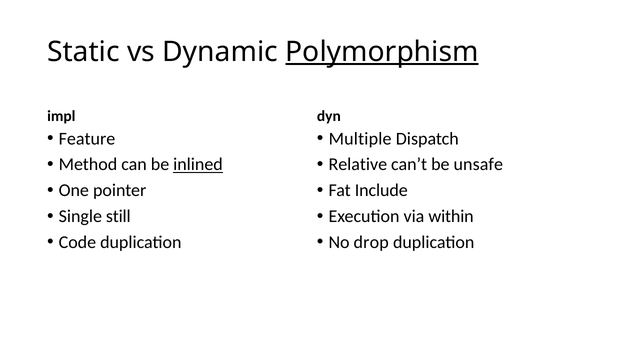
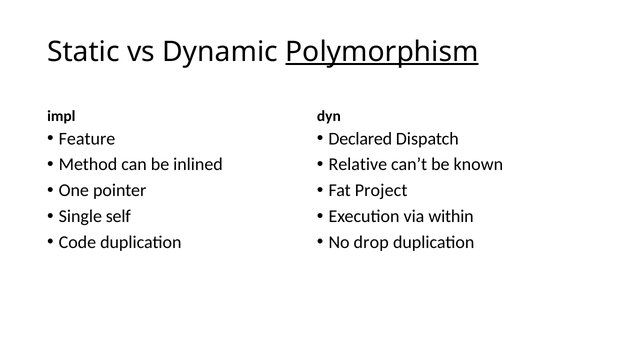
Multiple: Multiple -> Declared (360, 139)
inlined underline: present -> none (198, 165)
unsafe: unsafe -> known (478, 165)
Include: Include -> Project (381, 190)
still: still -> self (118, 216)
